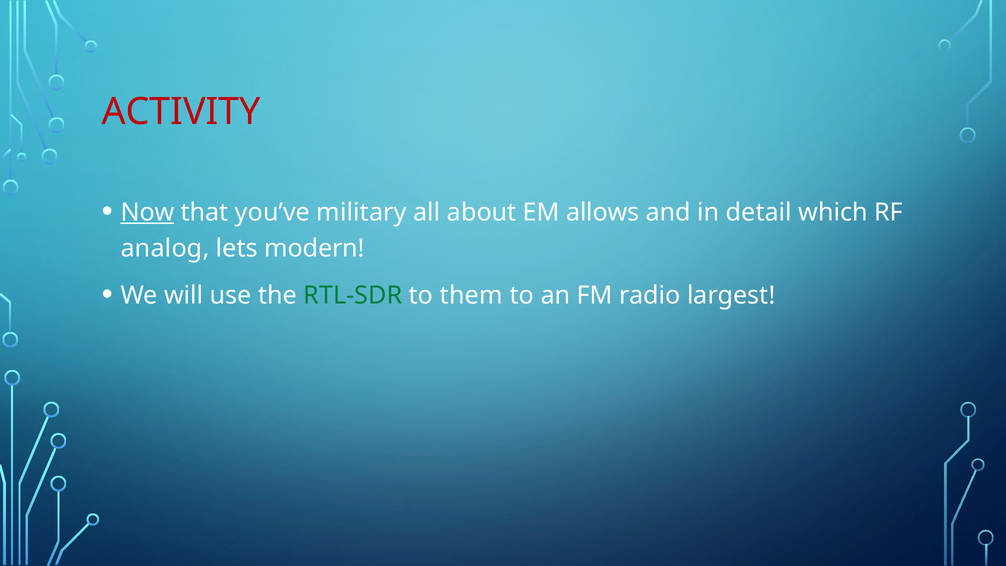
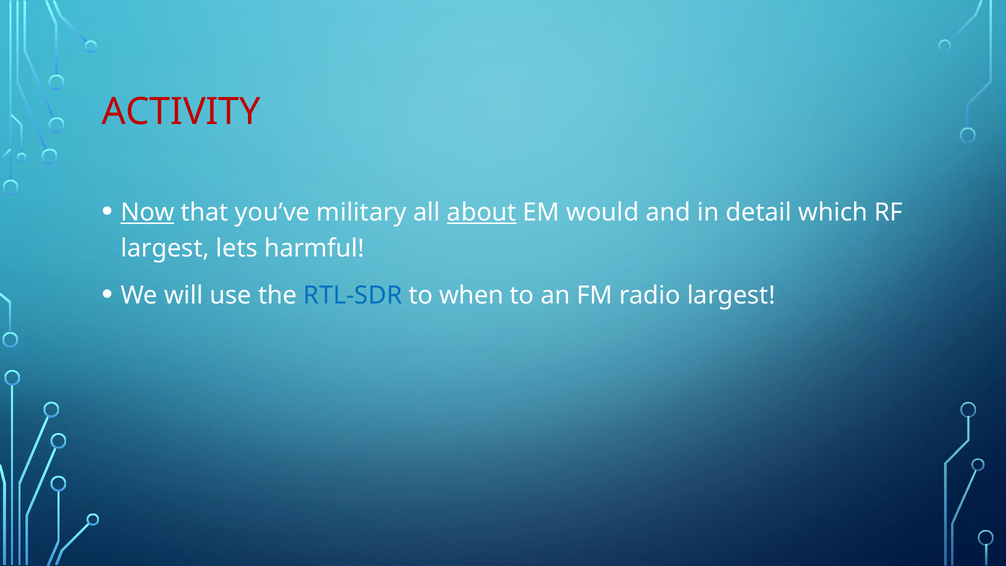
about underline: none -> present (482, 212)
allows: allows -> would (603, 212)
analog: analog -> largest (165, 248)
modern: modern -> harmful (314, 248)
RTL-SDR colour: green -> blue (353, 295)
them: them -> when (472, 295)
